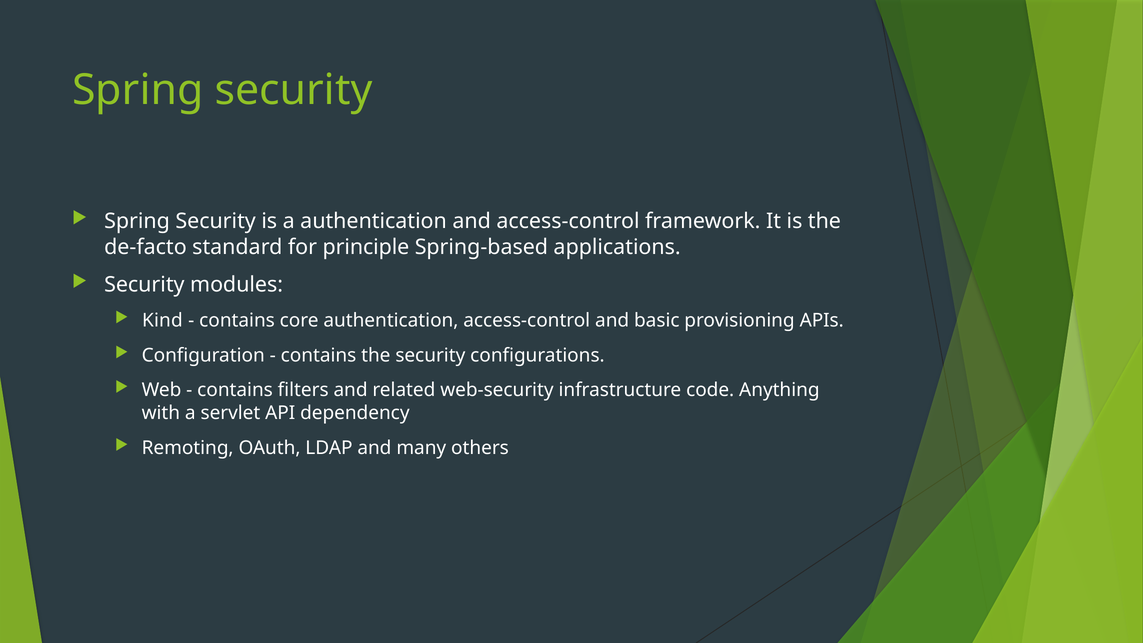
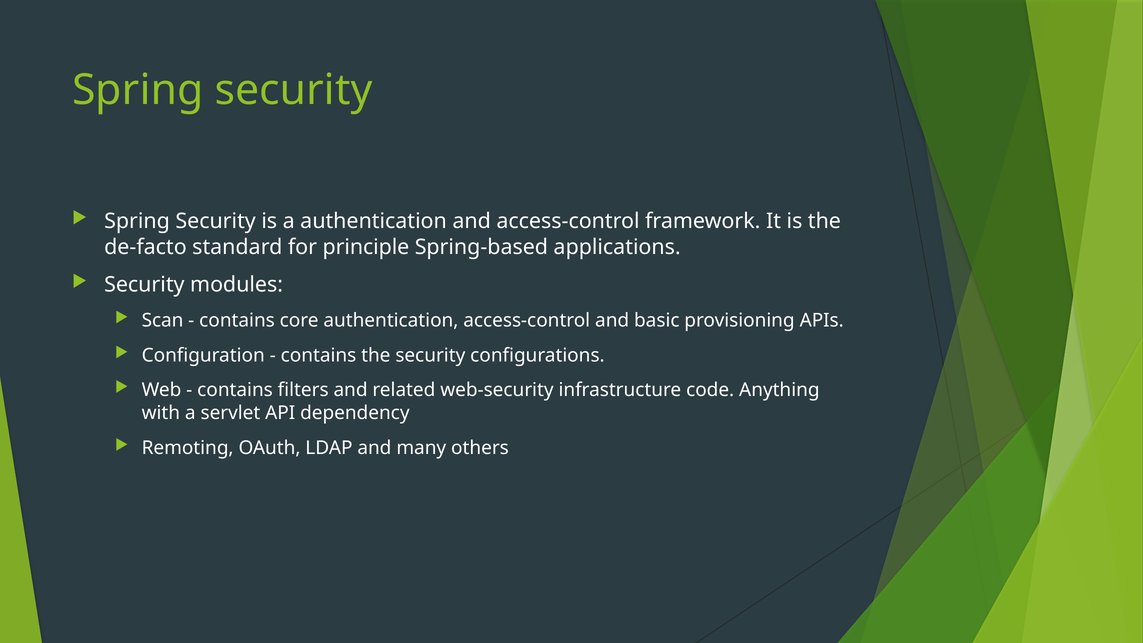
Kind: Kind -> Scan (163, 321)
